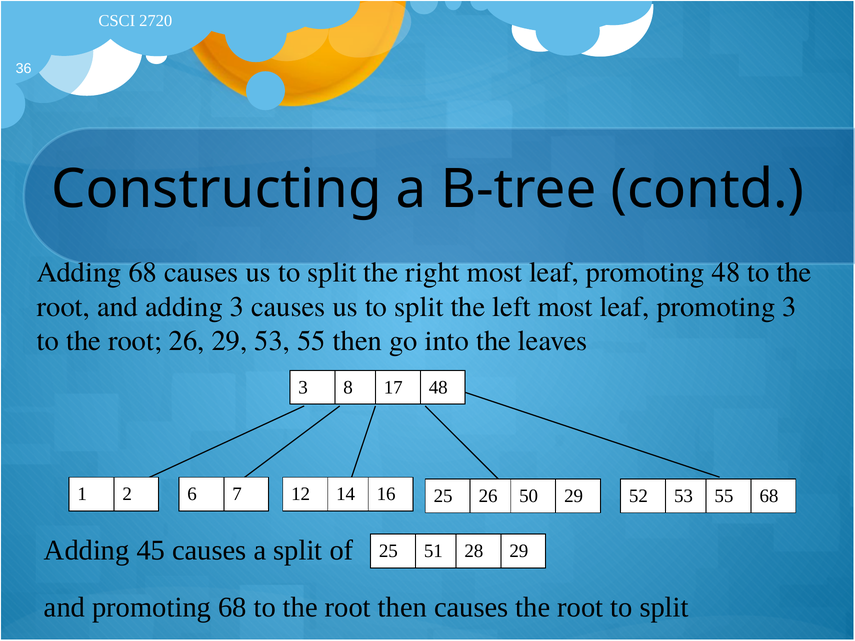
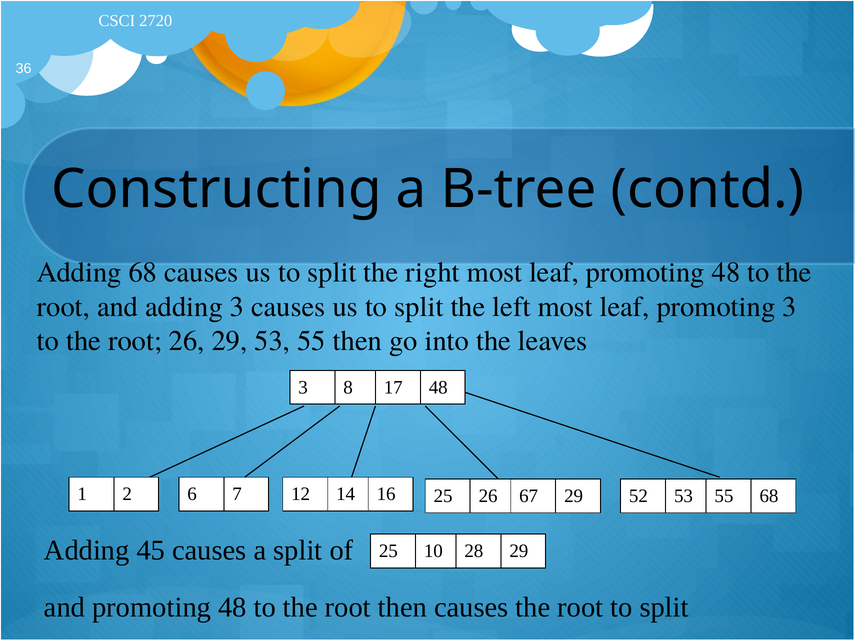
50: 50 -> 67 (529, 496)
51: 51 -> 10 (433, 551)
and promoting 68: 68 -> 48 (232, 608)
